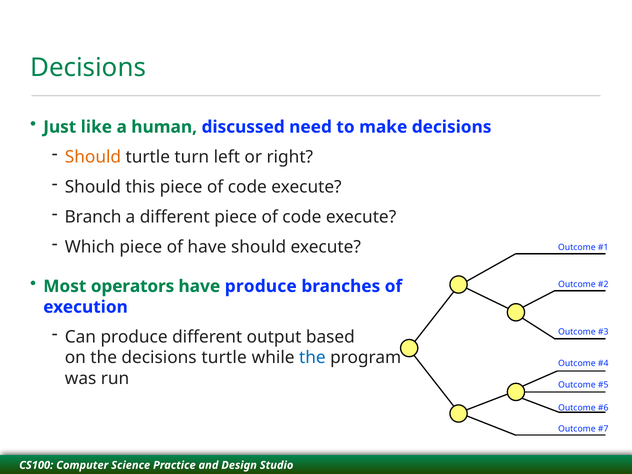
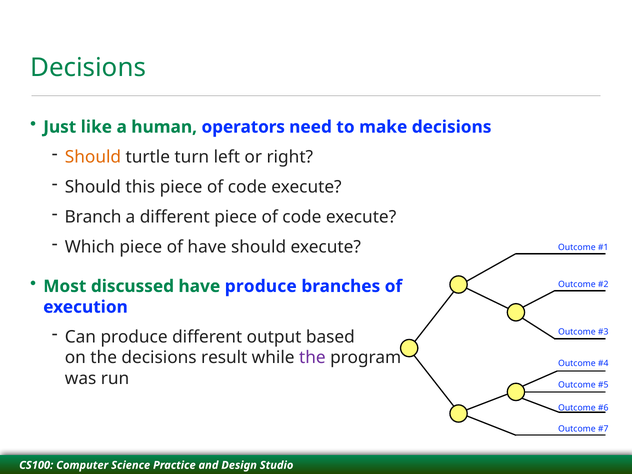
discussed: discussed -> operators (243, 127)
operators: operators -> discussed (132, 286)
decisions turtle: turtle -> result (224, 358)
the colour: blue -> purple (312, 358)
